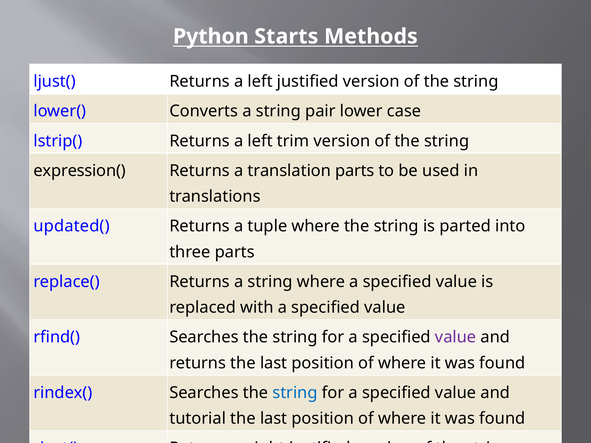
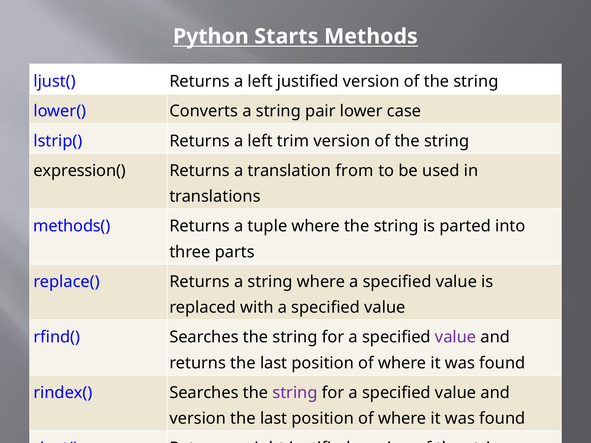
translation parts: parts -> from (355, 171)
updated(: updated( -> methods( (72, 226)
string colour: blue -> purple (295, 393)
tutorial: tutorial -> version (198, 419)
